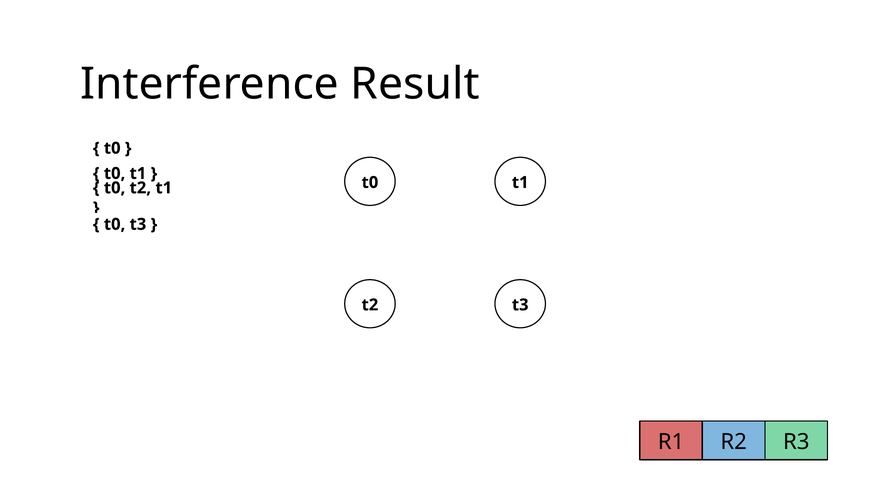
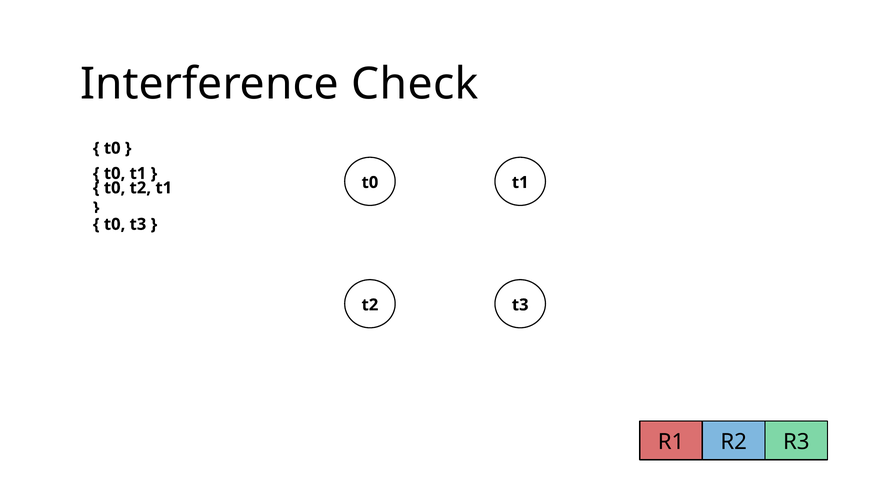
Result: Result -> Check (415, 84)
